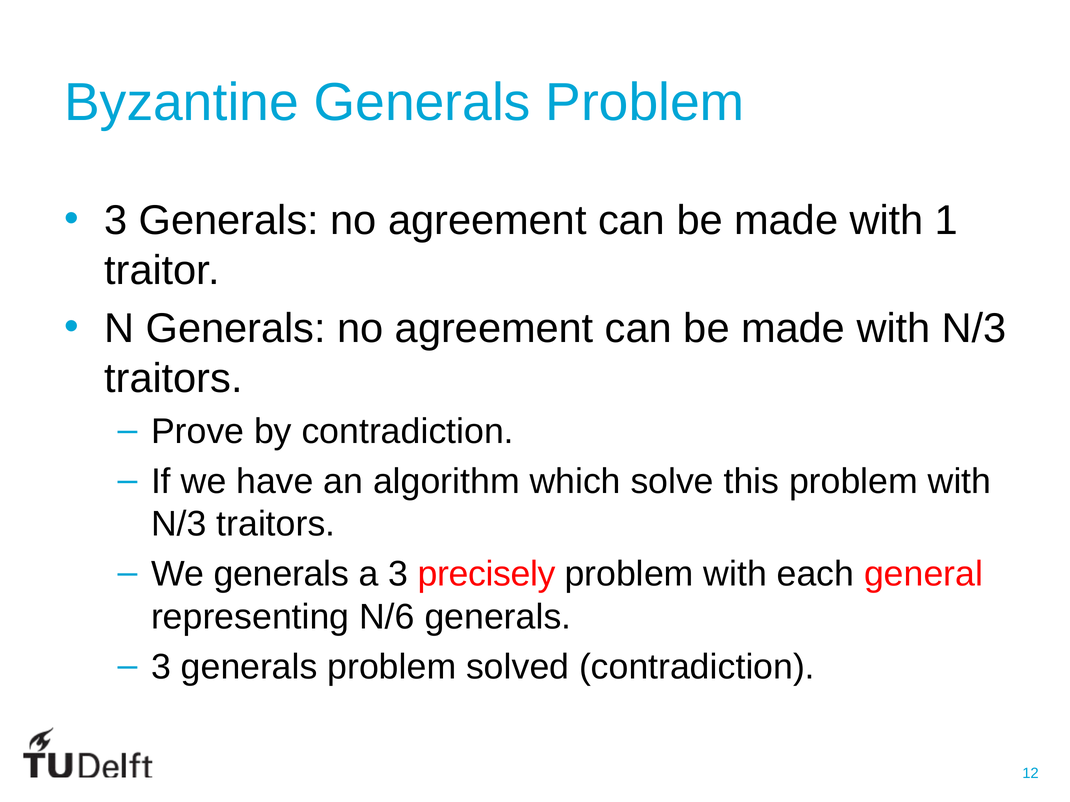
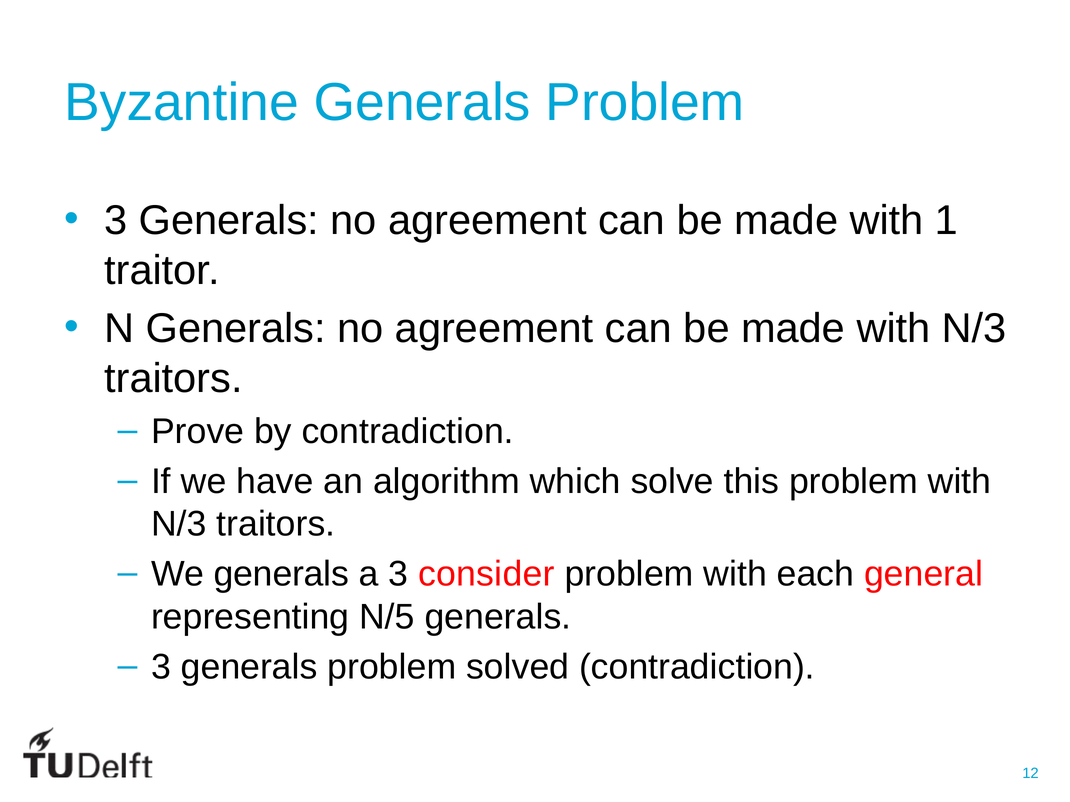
precisely: precisely -> consider (486, 574)
N/6: N/6 -> N/5 (387, 617)
